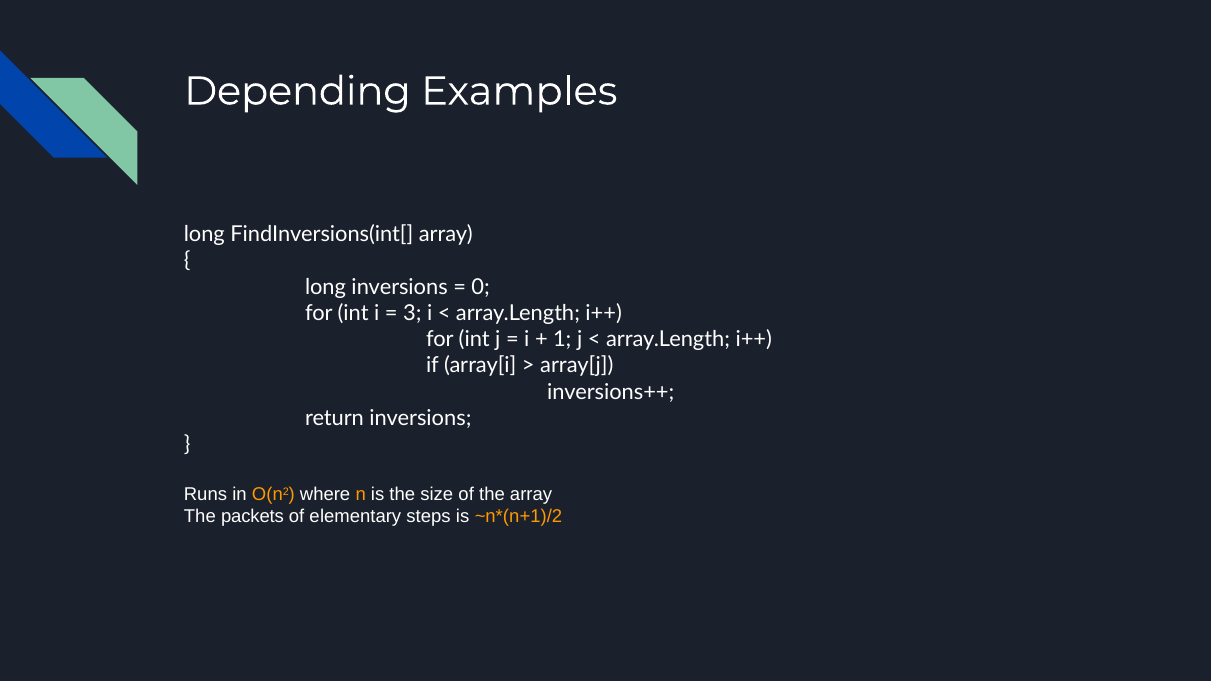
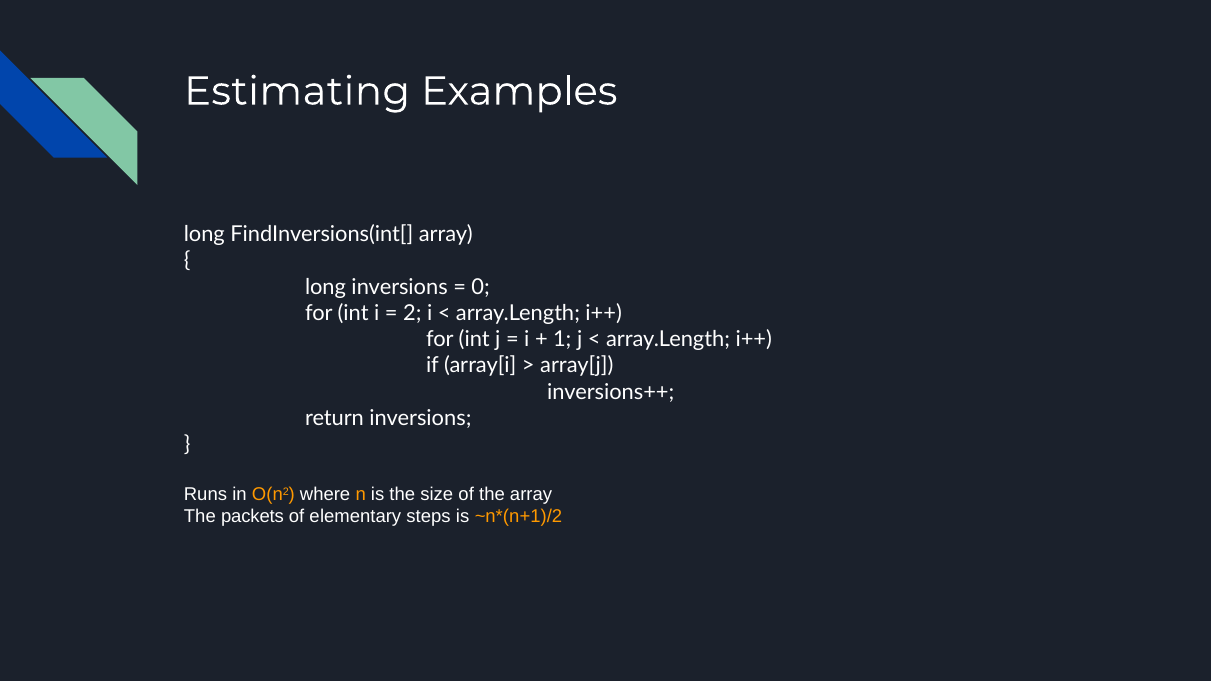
Depending: Depending -> Estimating (297, 91)
3: 3 -> 2 (412, 313)
